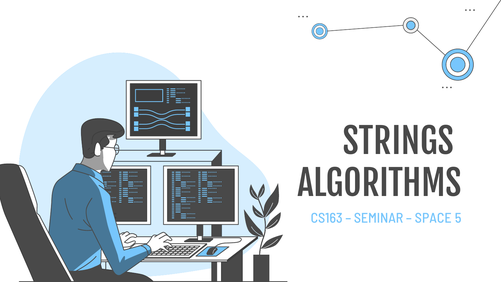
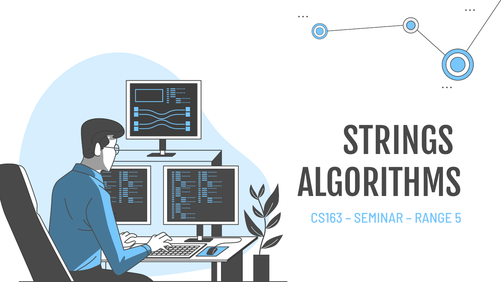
SPACE: SPACE -> RANGE (433, 218)
